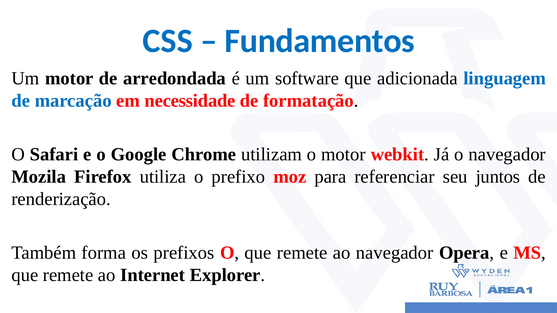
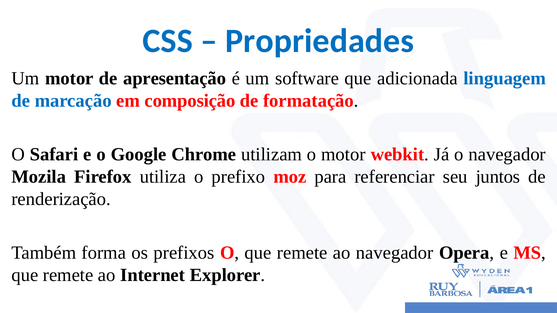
Fundamentos: Fundamentos -> Propriedades (320, 41)
arredondada: arredondada -> apresentação (175, 78)
necessidade: necessidade -> composição (190, 101)
